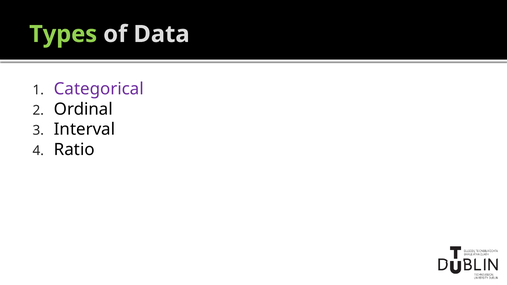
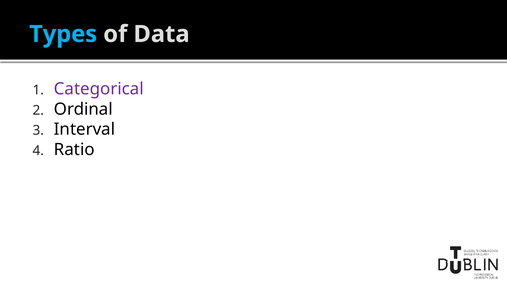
Types colour: light green -> light blue (63, 34)
